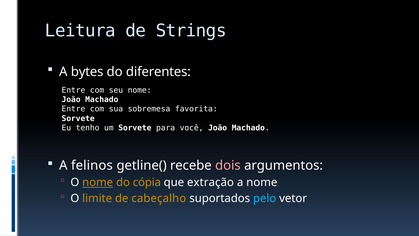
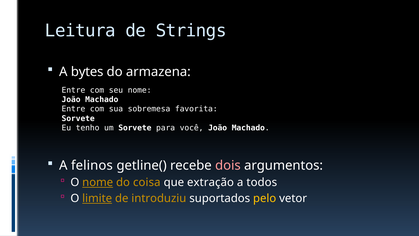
diferentes: diferentes -> armazena (158, 72)
cópia: cópia -> coisa (147, 182)
a nome: nome -> todos (262, 182)
limite underline: none -> present (97, 198)
cabeçalho: cabeçalho -> introduziu (159, 198)
pelo colour: light blue -> yellow (265, 198)
